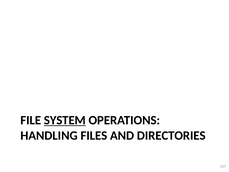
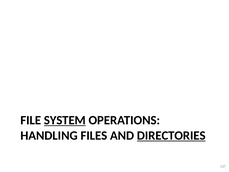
DIRECTORIES underline: none -> present (171, 135)
